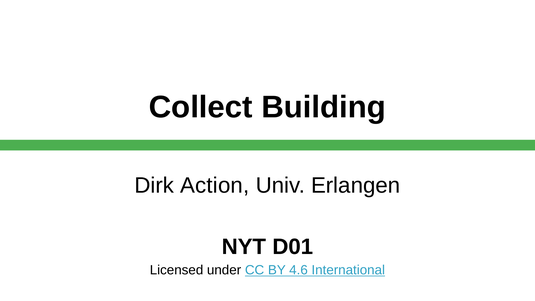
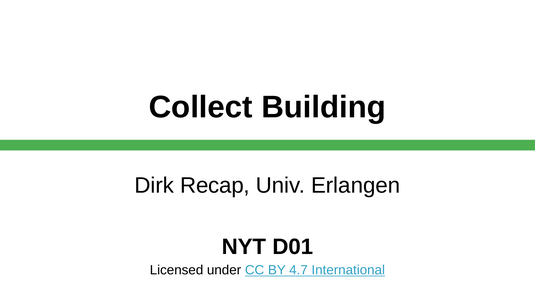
Action: Action -> Recap (215, 185)
4.6: 4.6 -> 4.7 (299, 270)
